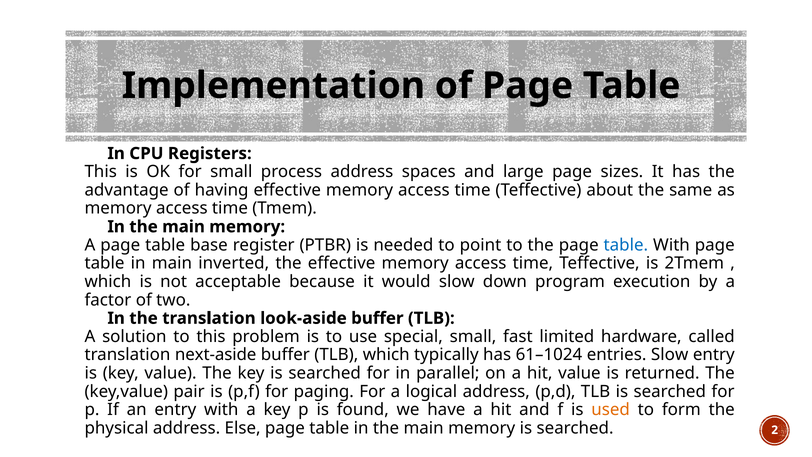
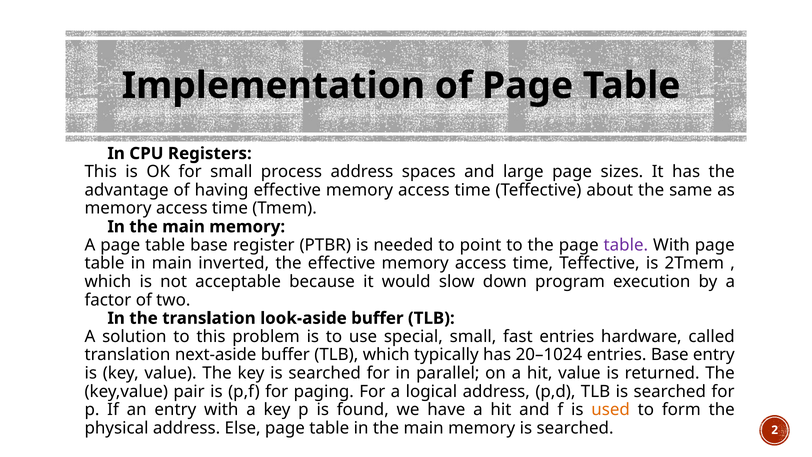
table colour: blue -> purple (626, 245)
fast limited: limited -> entries (567, 336)
61–1024: 61–1024 -> 20–1024 (549, 355)
entries Slow: Slow -> Base (670, 355)
